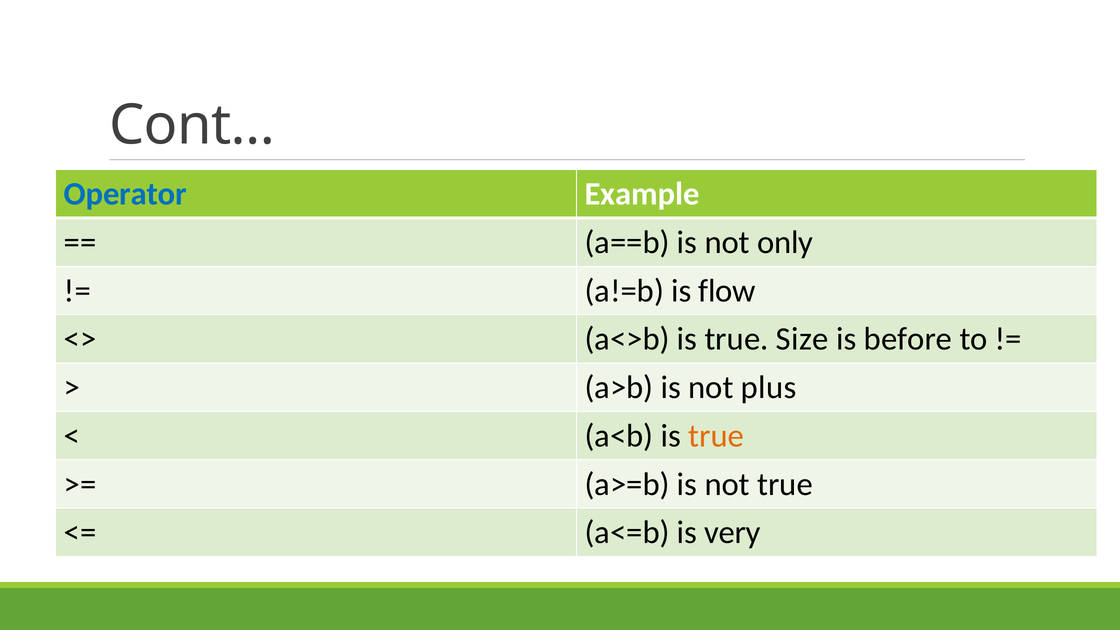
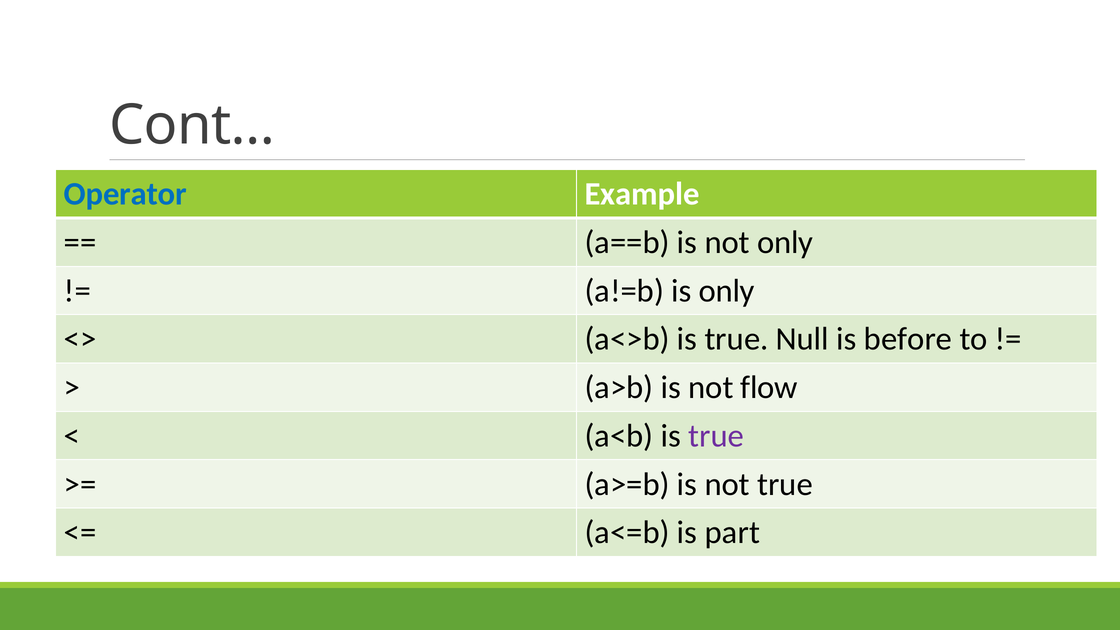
is flow: flow -> only (727, 291)
Size: Size -> Null (802, 339)
plus: plus -> flow (769, 388)
true colour: orange -> purple (716, 436)
very: very -> part (732, 533)
